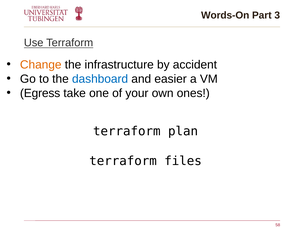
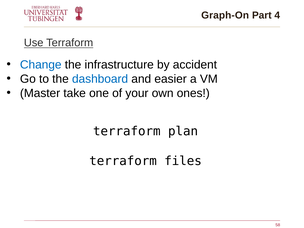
Words-On: Words-On -> Graph-On (225, 15)
3: 3 -> 4 (277, 15)
Change colour: orange -> blue (41, 65)
Egress: Egress -> Master (40, 93)
